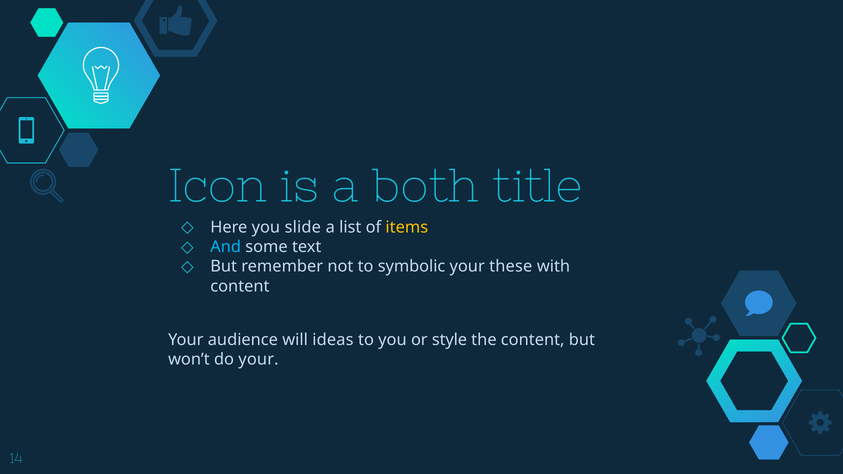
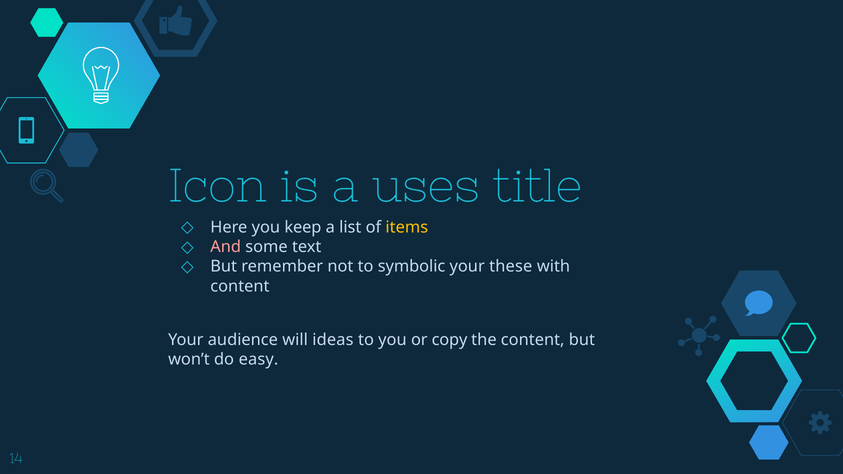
both: both -> uses (426, 186)
slide: slide -> keep (303, 227)
And colour: light blue -> pink (226, 247)
style: style -> copy (450, 340)
do your: your -> easy (258, 359)
